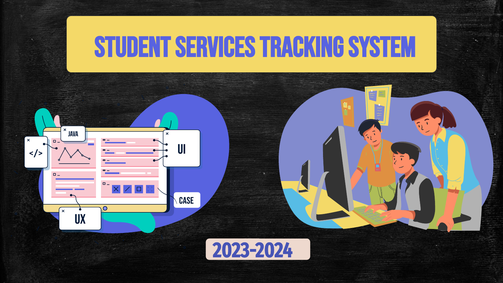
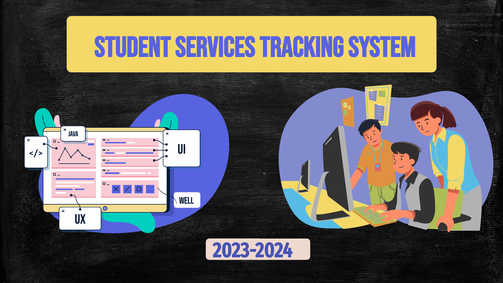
Case: Case -> Well (187, 201)
